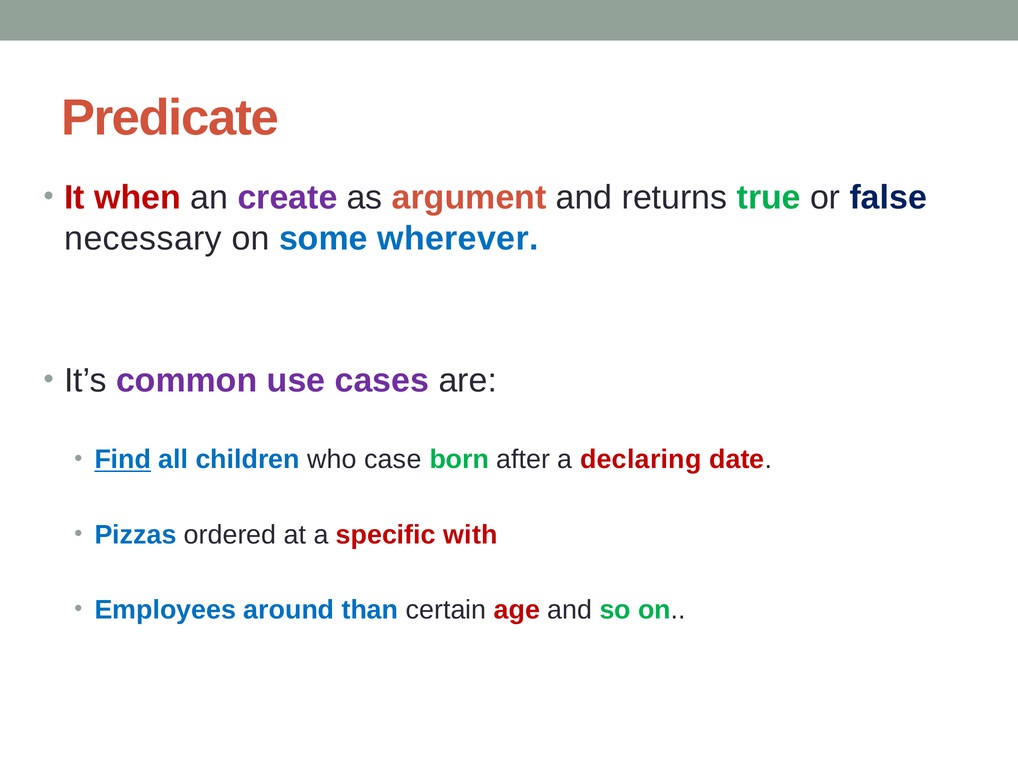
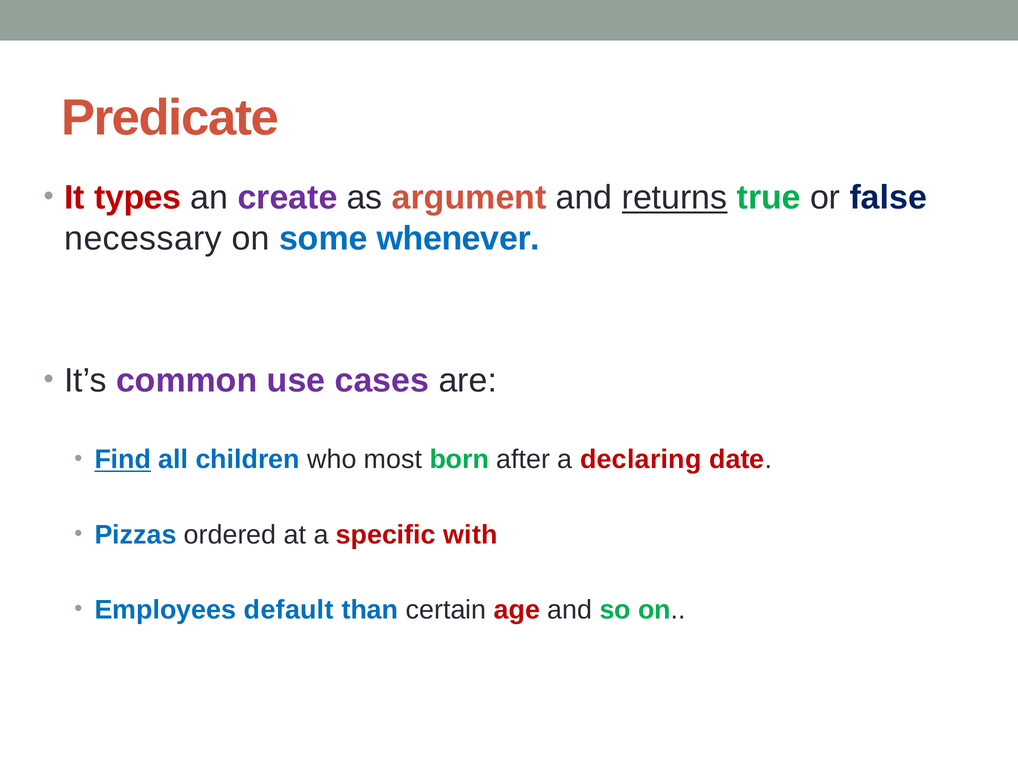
when: when -> types (138, 198)
returns underline: none -> present (675, 198)
wherever: wherever -> whenever (458, 239)
case: case -> most (393, 460)
around: around -> default (289, 610)
